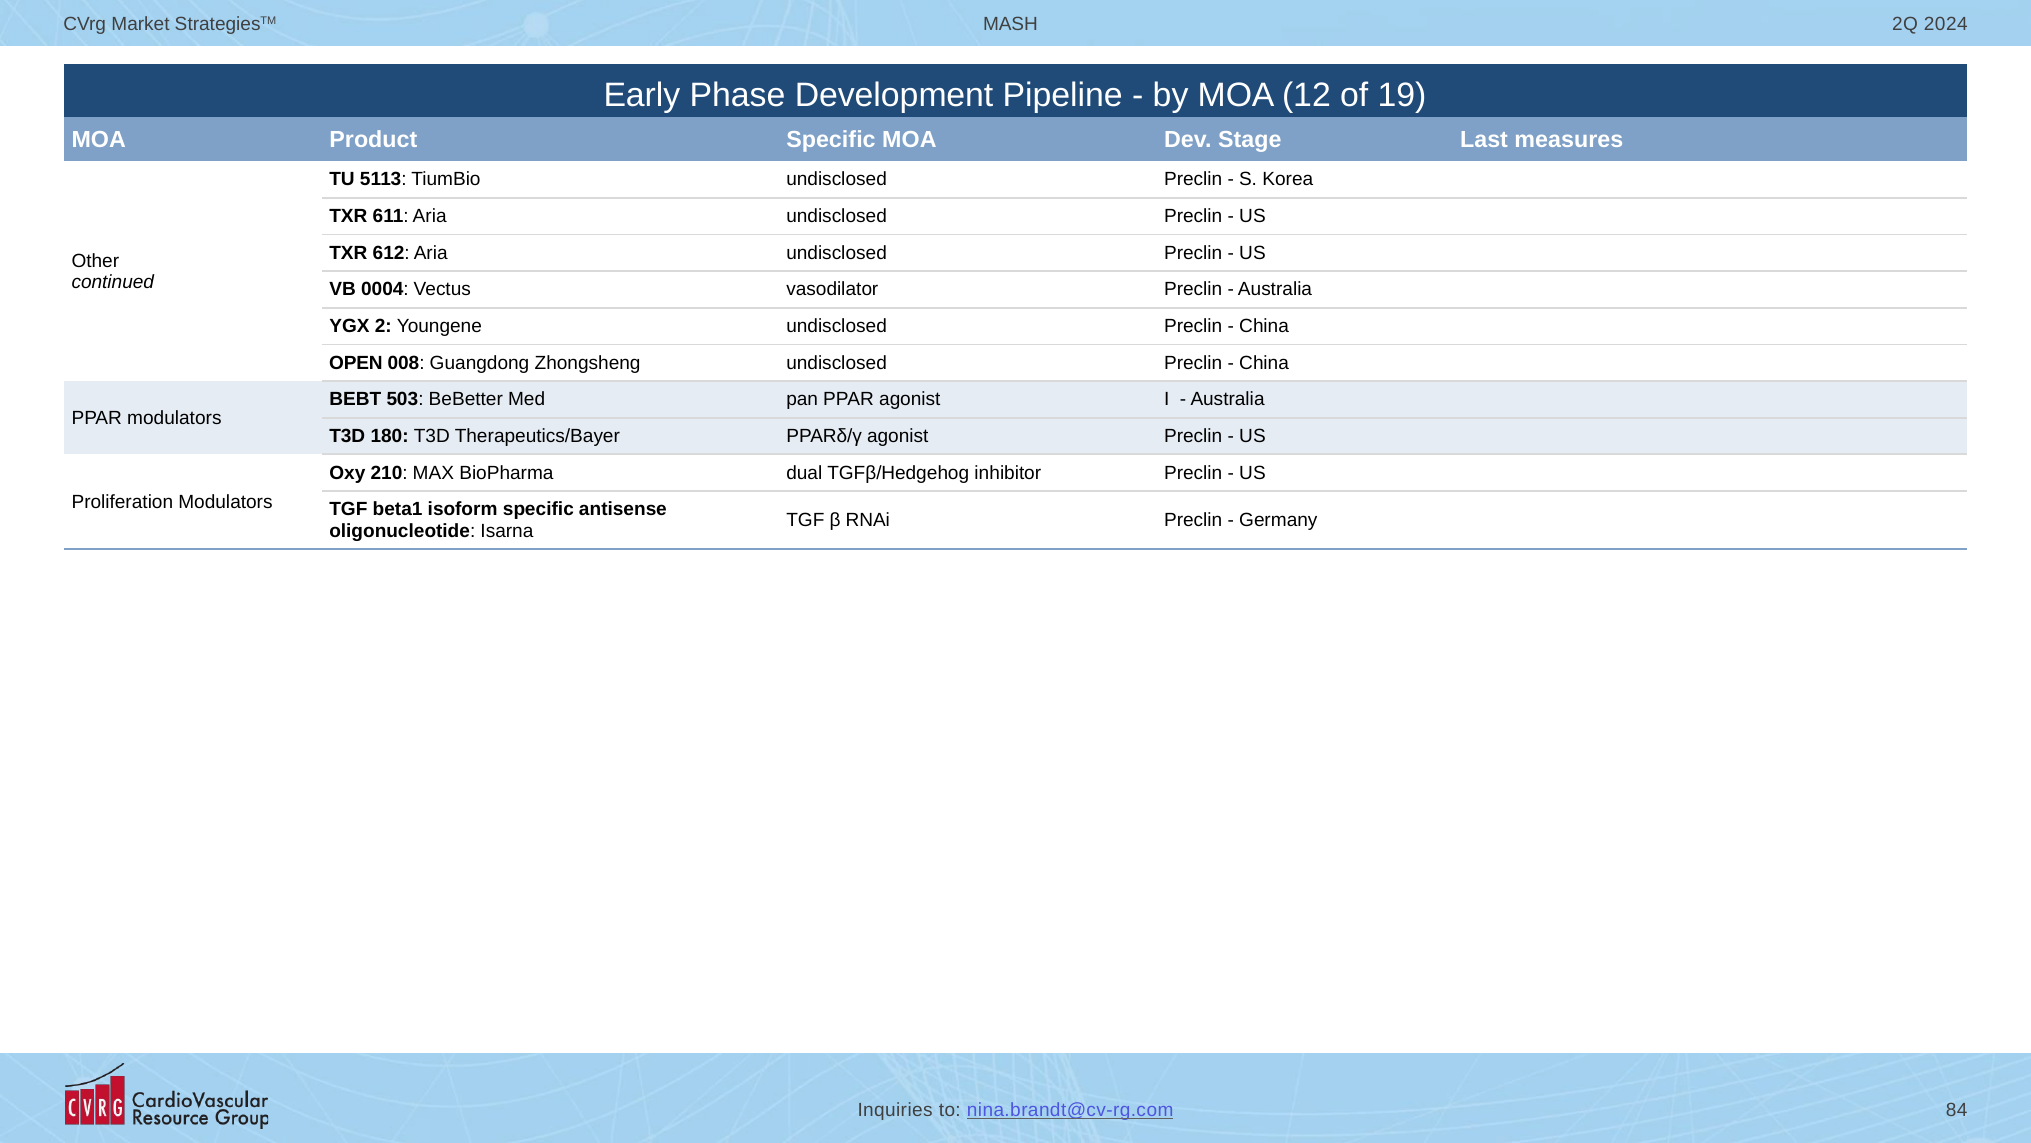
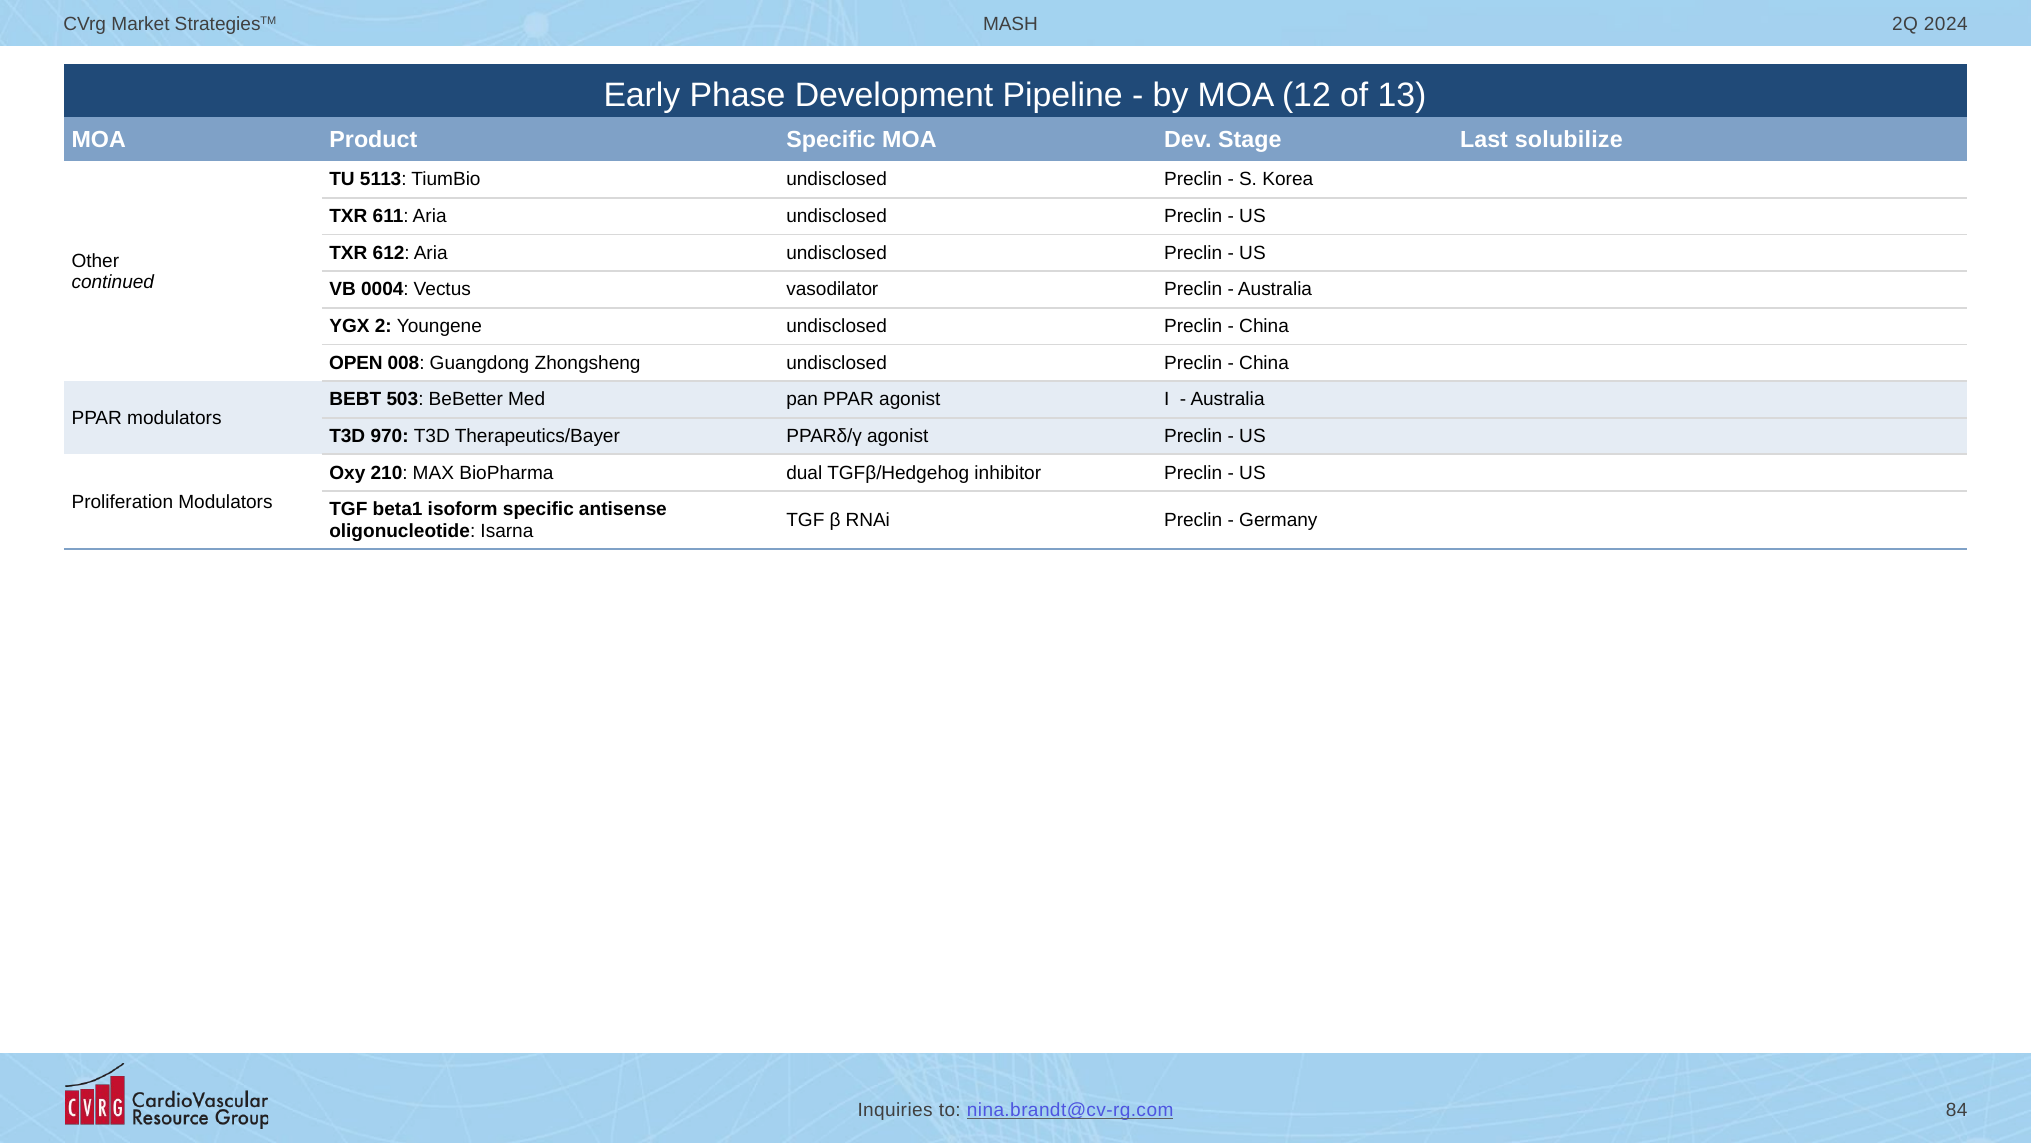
19: 19 -> 13 (1402, 96)
measures: measures -> solubilize (1569, 139)
180: 180 -> 970 (390, 436)
